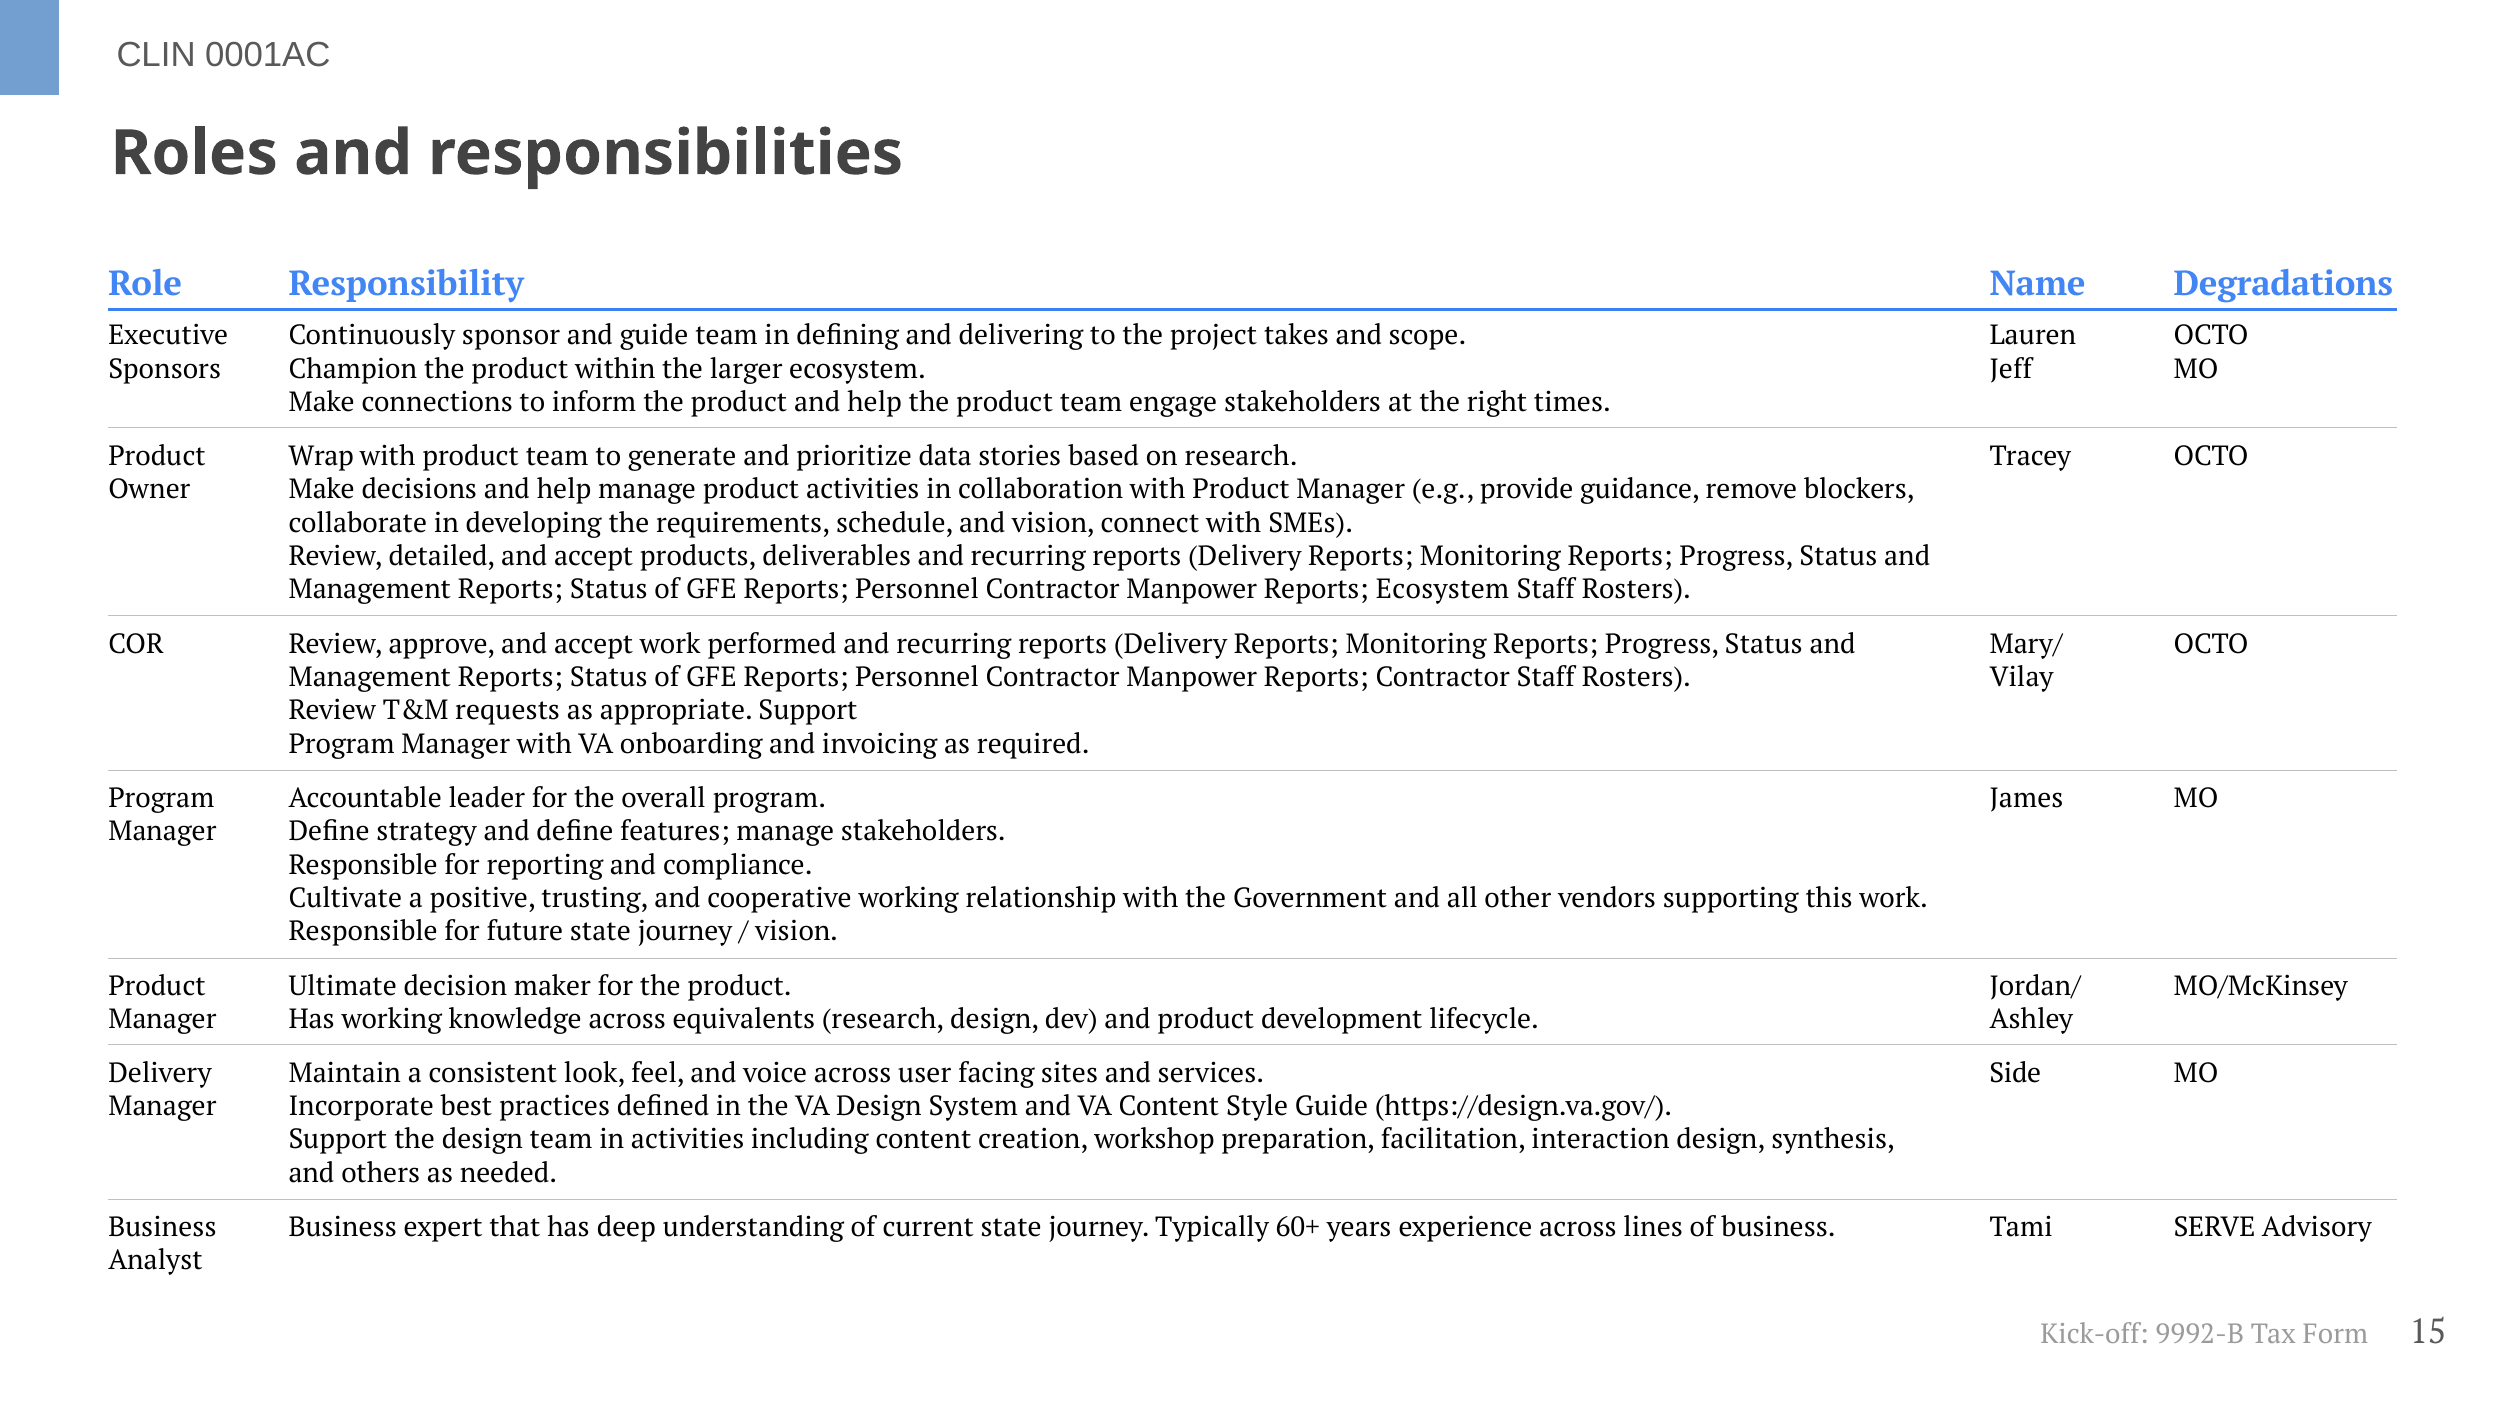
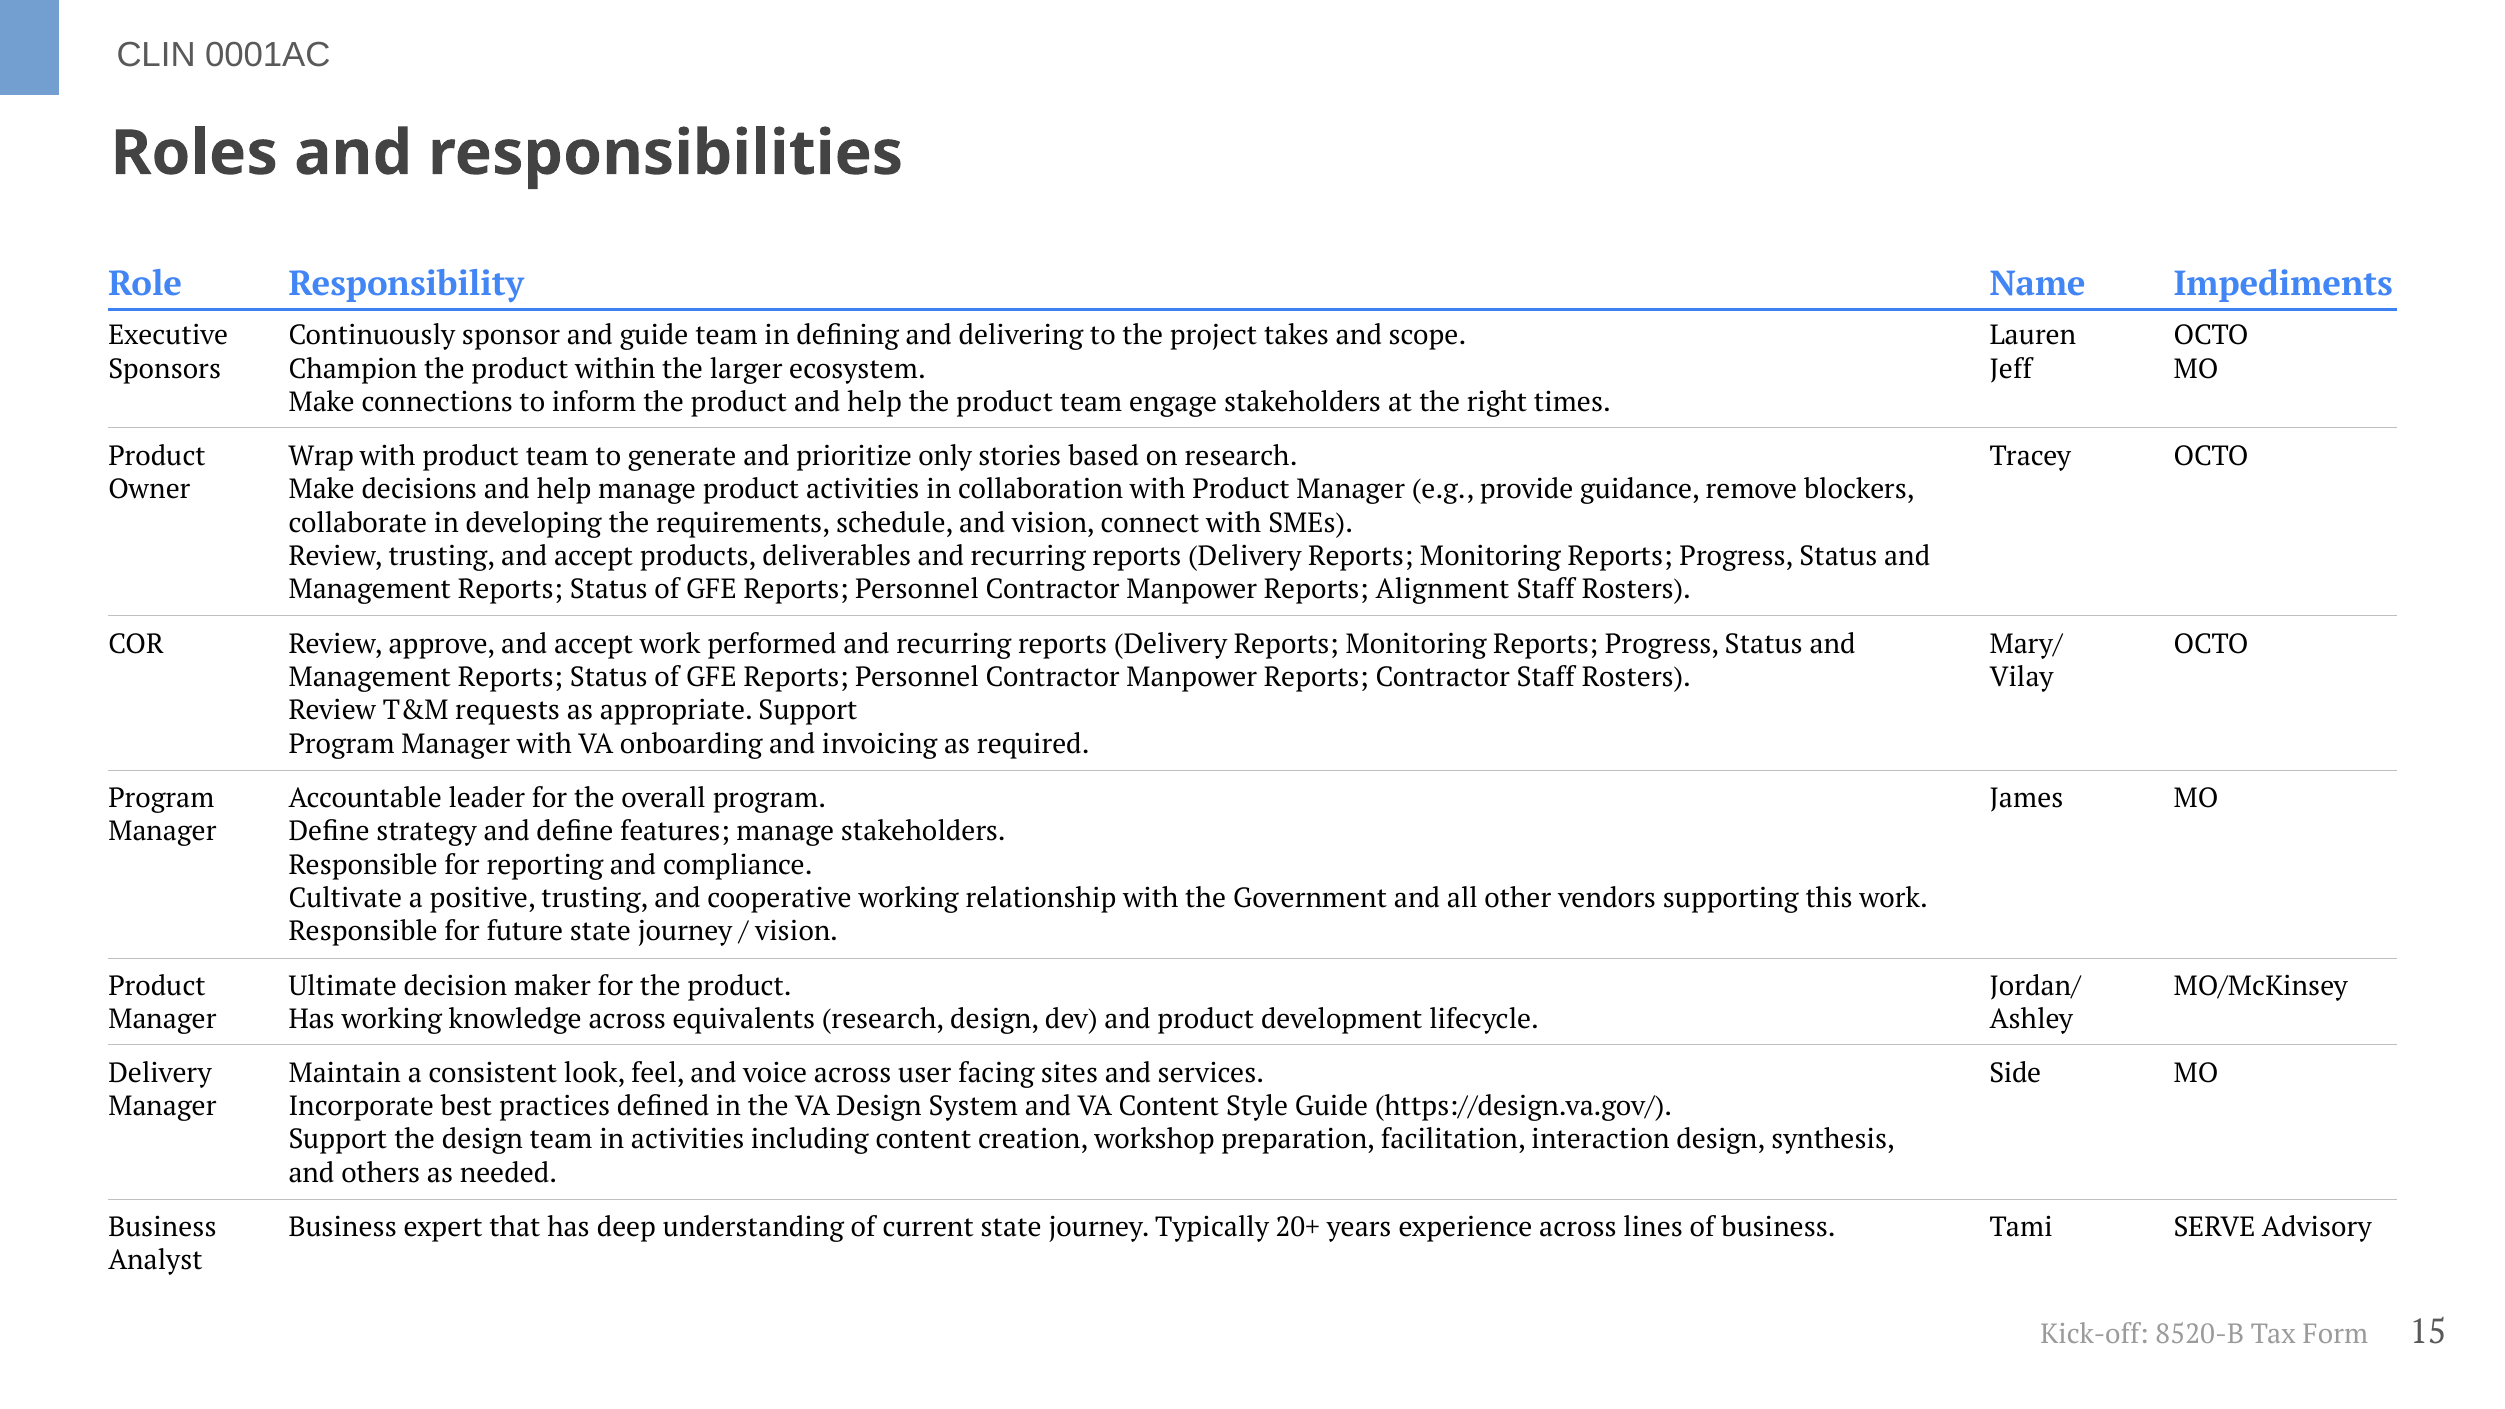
Degradations: Degradations -> Impediments (2283, 284)
data: data -> only (945, 456)
Review detailed: detailed -> trusting (442, 556)
Reports Ecosystem: Ecosystem -> Alignment (1443, 590)
60+: 60+ -> 20+ (1298, 1227)
9992-B: 9992-B -> 8520-B (2200, 1334)
